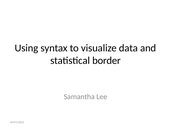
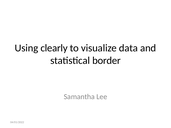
syntax: syntax -> clearly (54, 48)
